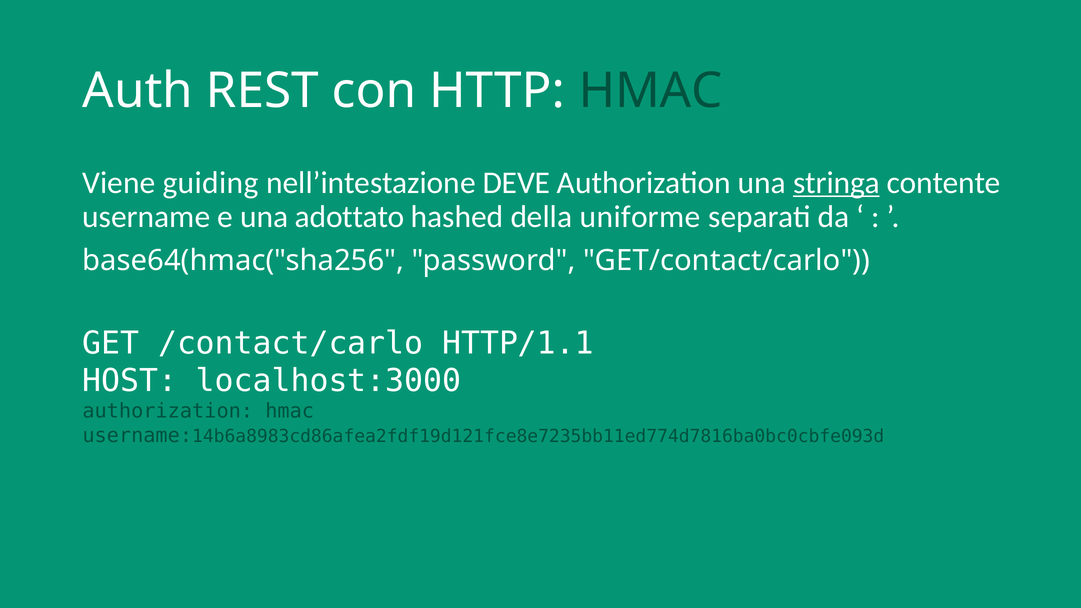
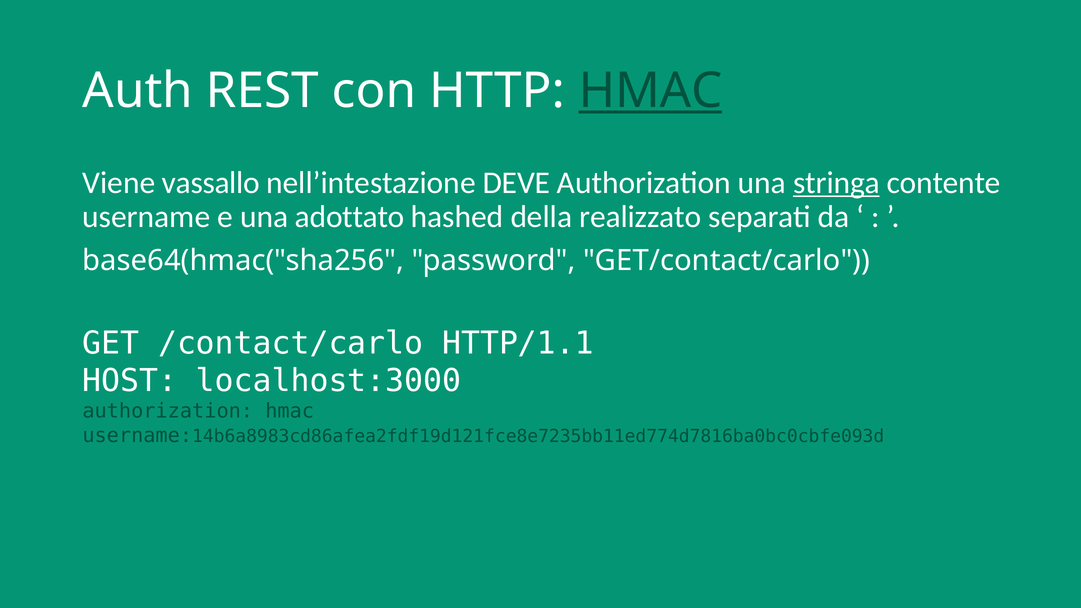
HMAC underline: none -> present (650, 91)
guiding: guiding -> vassallo (211, 183)
uniforme: uniforme -> realizzato (640, 217)
